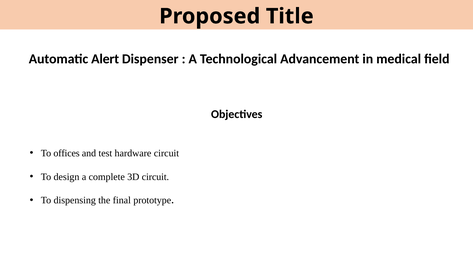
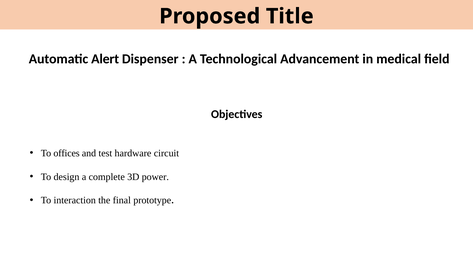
3D circuit: circuit -> power (155, 177)
dispensing: dispensing -> interaction (75, 200)
